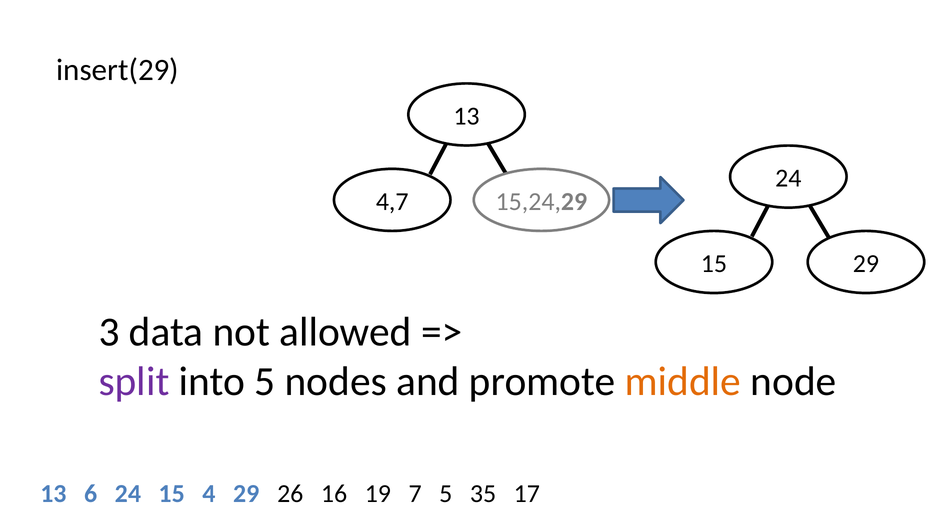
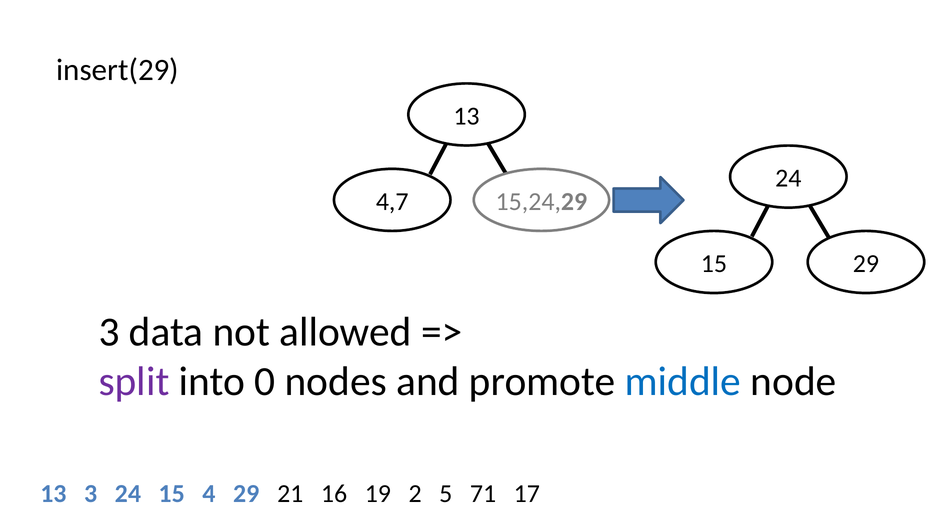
into 5: 5 -> 0 (265, 382)
middle colour: orange -> blue (683, 382)
13 6: 6 -> 3 (91, 494)
26: 26 -> 21 (290, 494)
7: 7 -> 2 (415, 494)
35: 35 -> 71 (483, 494)
